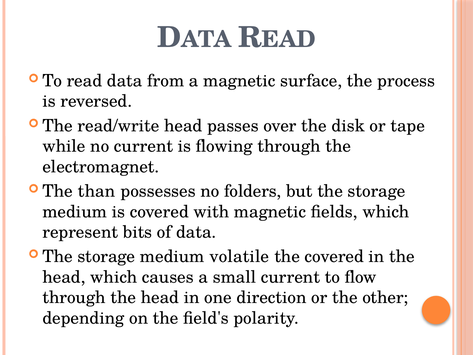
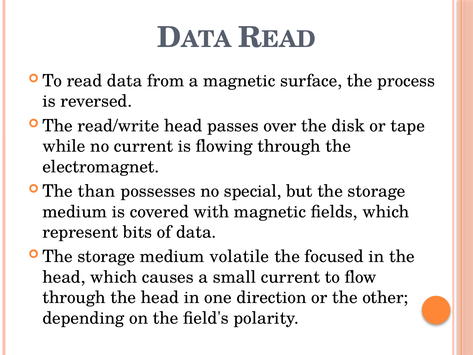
folders: folders -> special (253, 191)
the covered: covered -> focused (334, 256)
